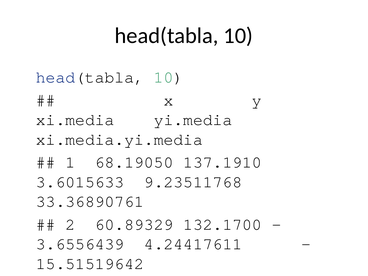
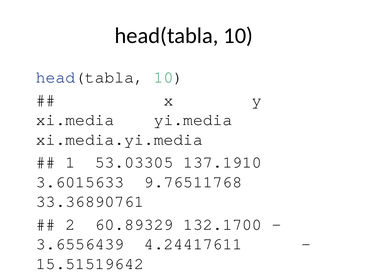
68.19050: 68.19050 -> 53.03305 (134, 162)
9.23511768: 9.23511768 -> 9.76511768 (193, 182)
